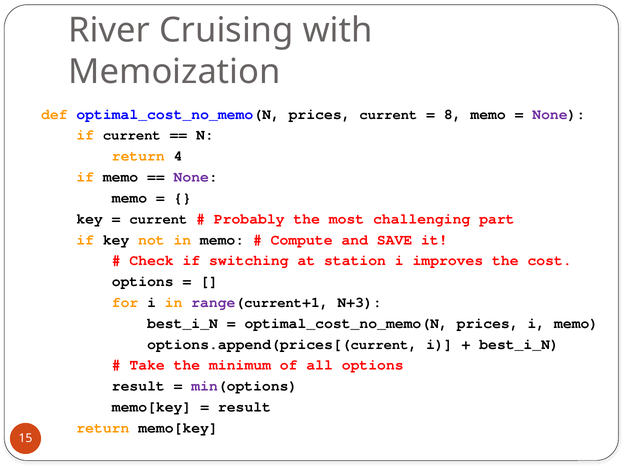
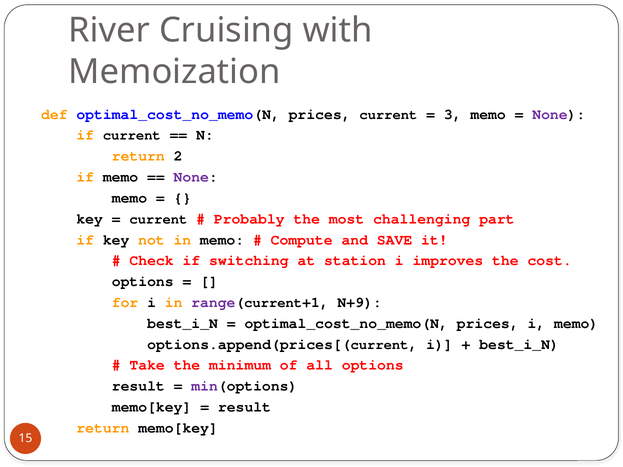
8: 8 -> 3 (453, 114)
4: 4 -> 2 (178, 156)
N+3: N+3 -> N+9 (360, 303)
